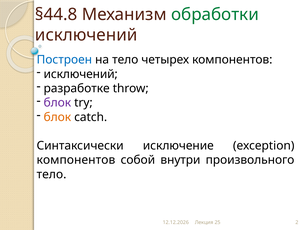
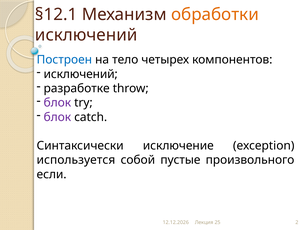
§44.8: §44.8 -> §12.1 (56, 15)
обработки colour: green -> orange (215, 15)
блок colour: orange -> purple (57, 117)
компонентов: компонентов -> используется (76, 160)
внутри: внутри -> пустые (180, 160)
тело: тело -> если (52, 175)
